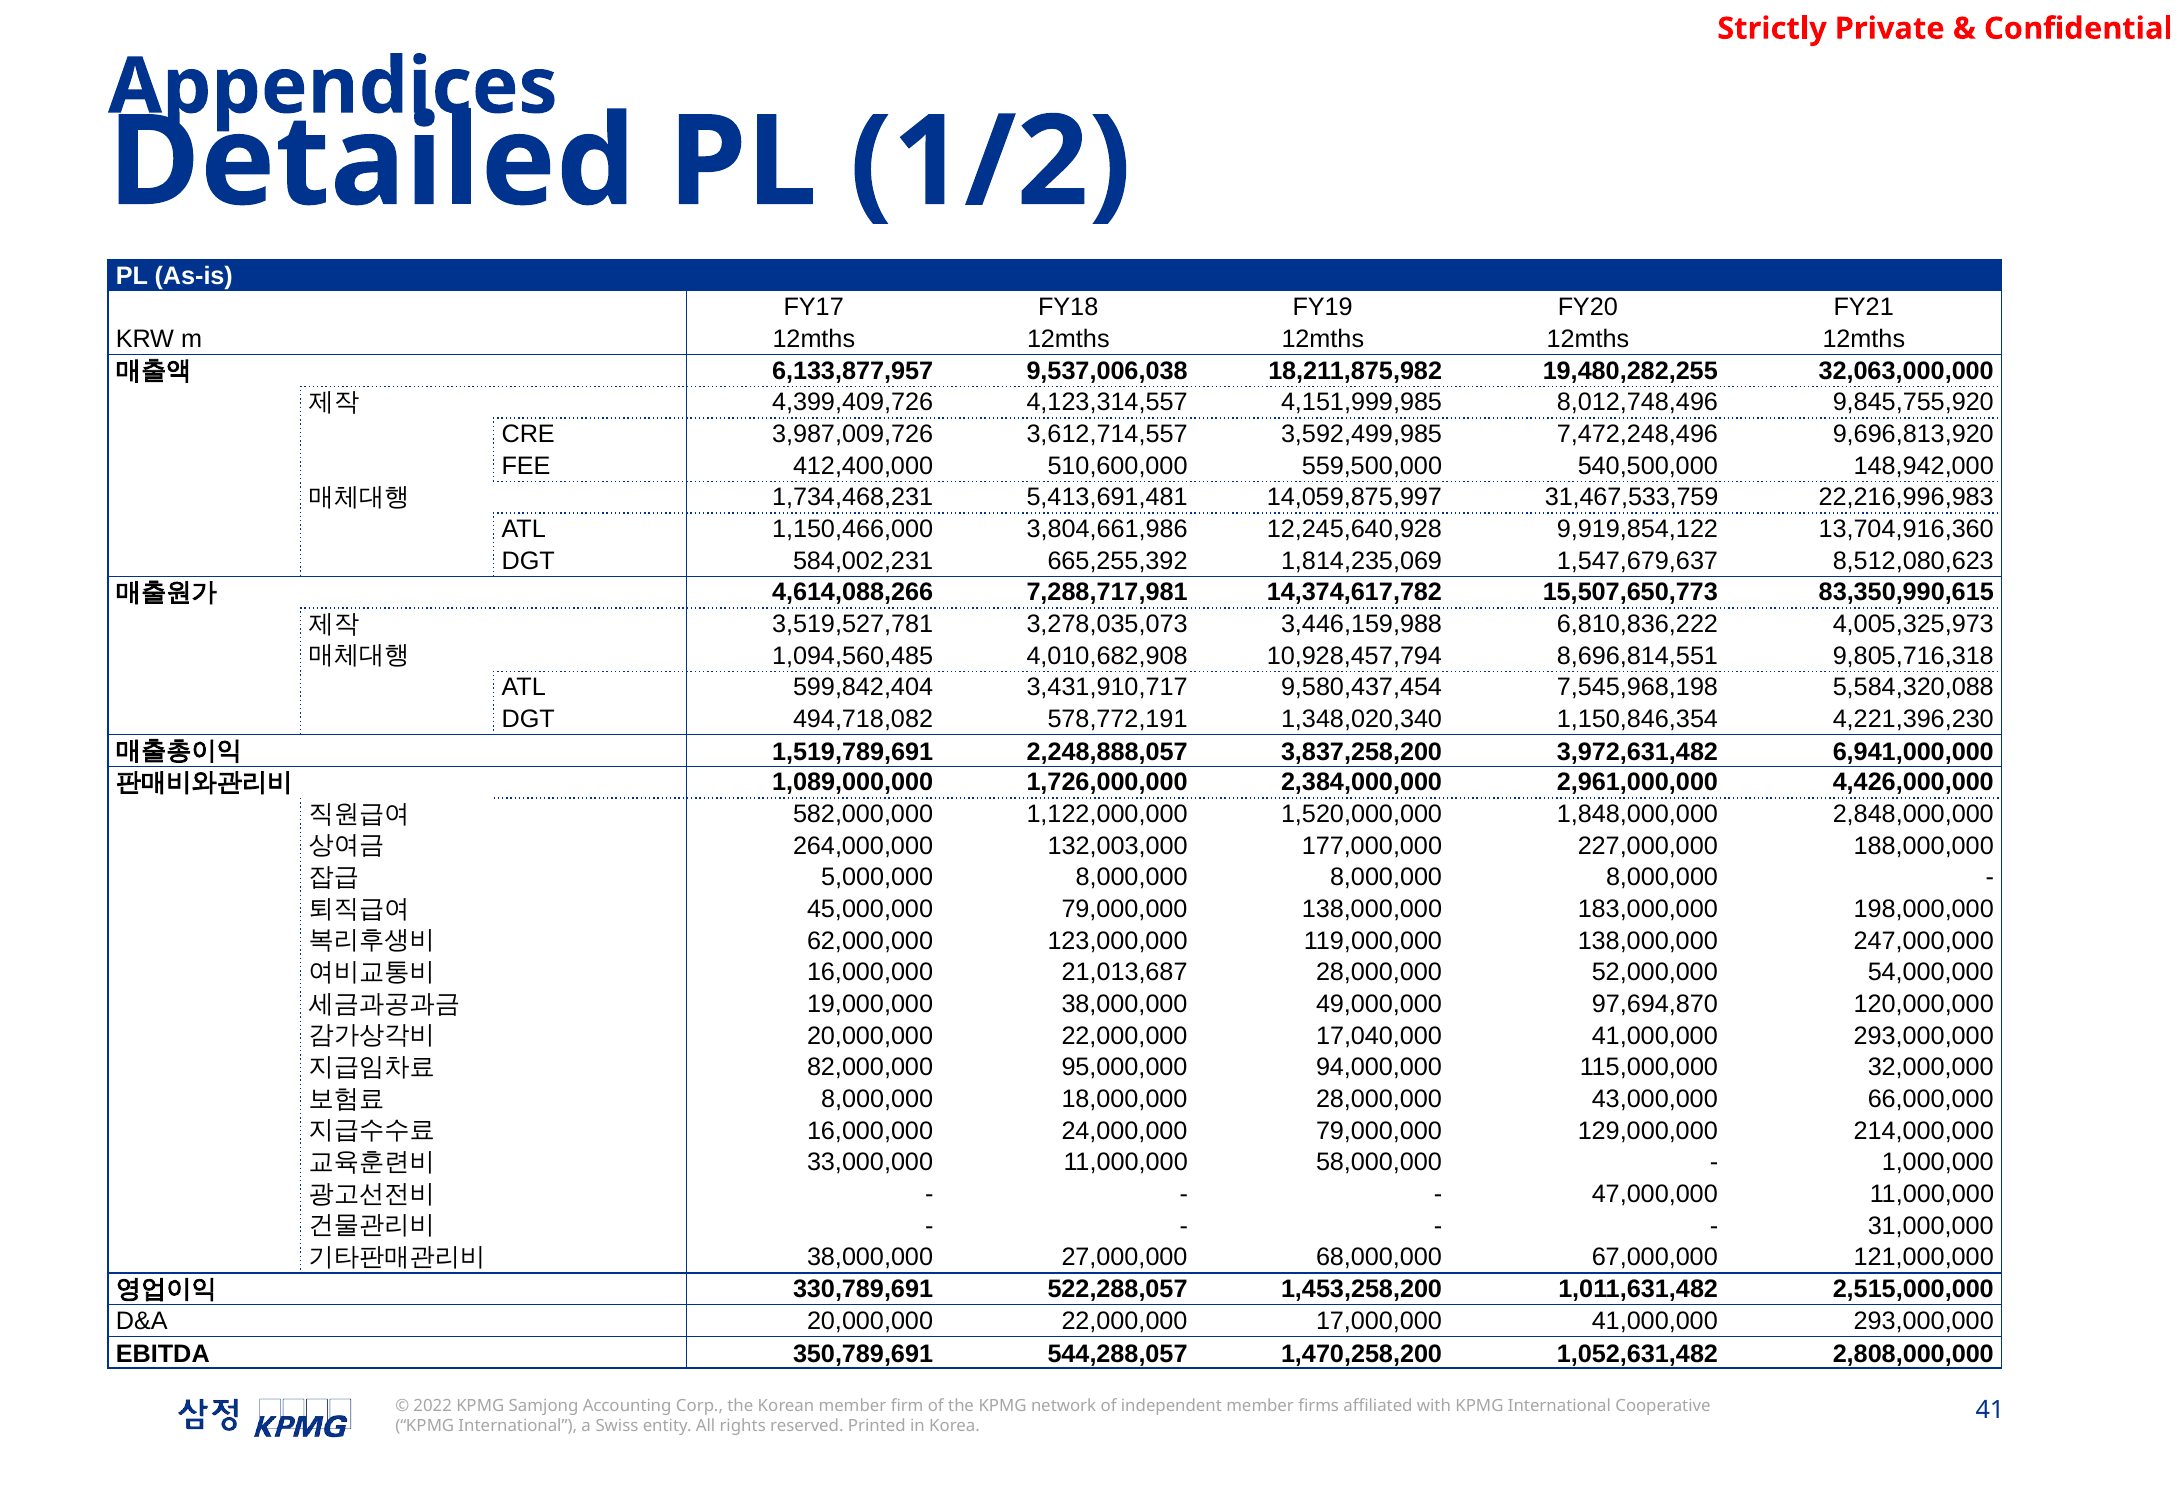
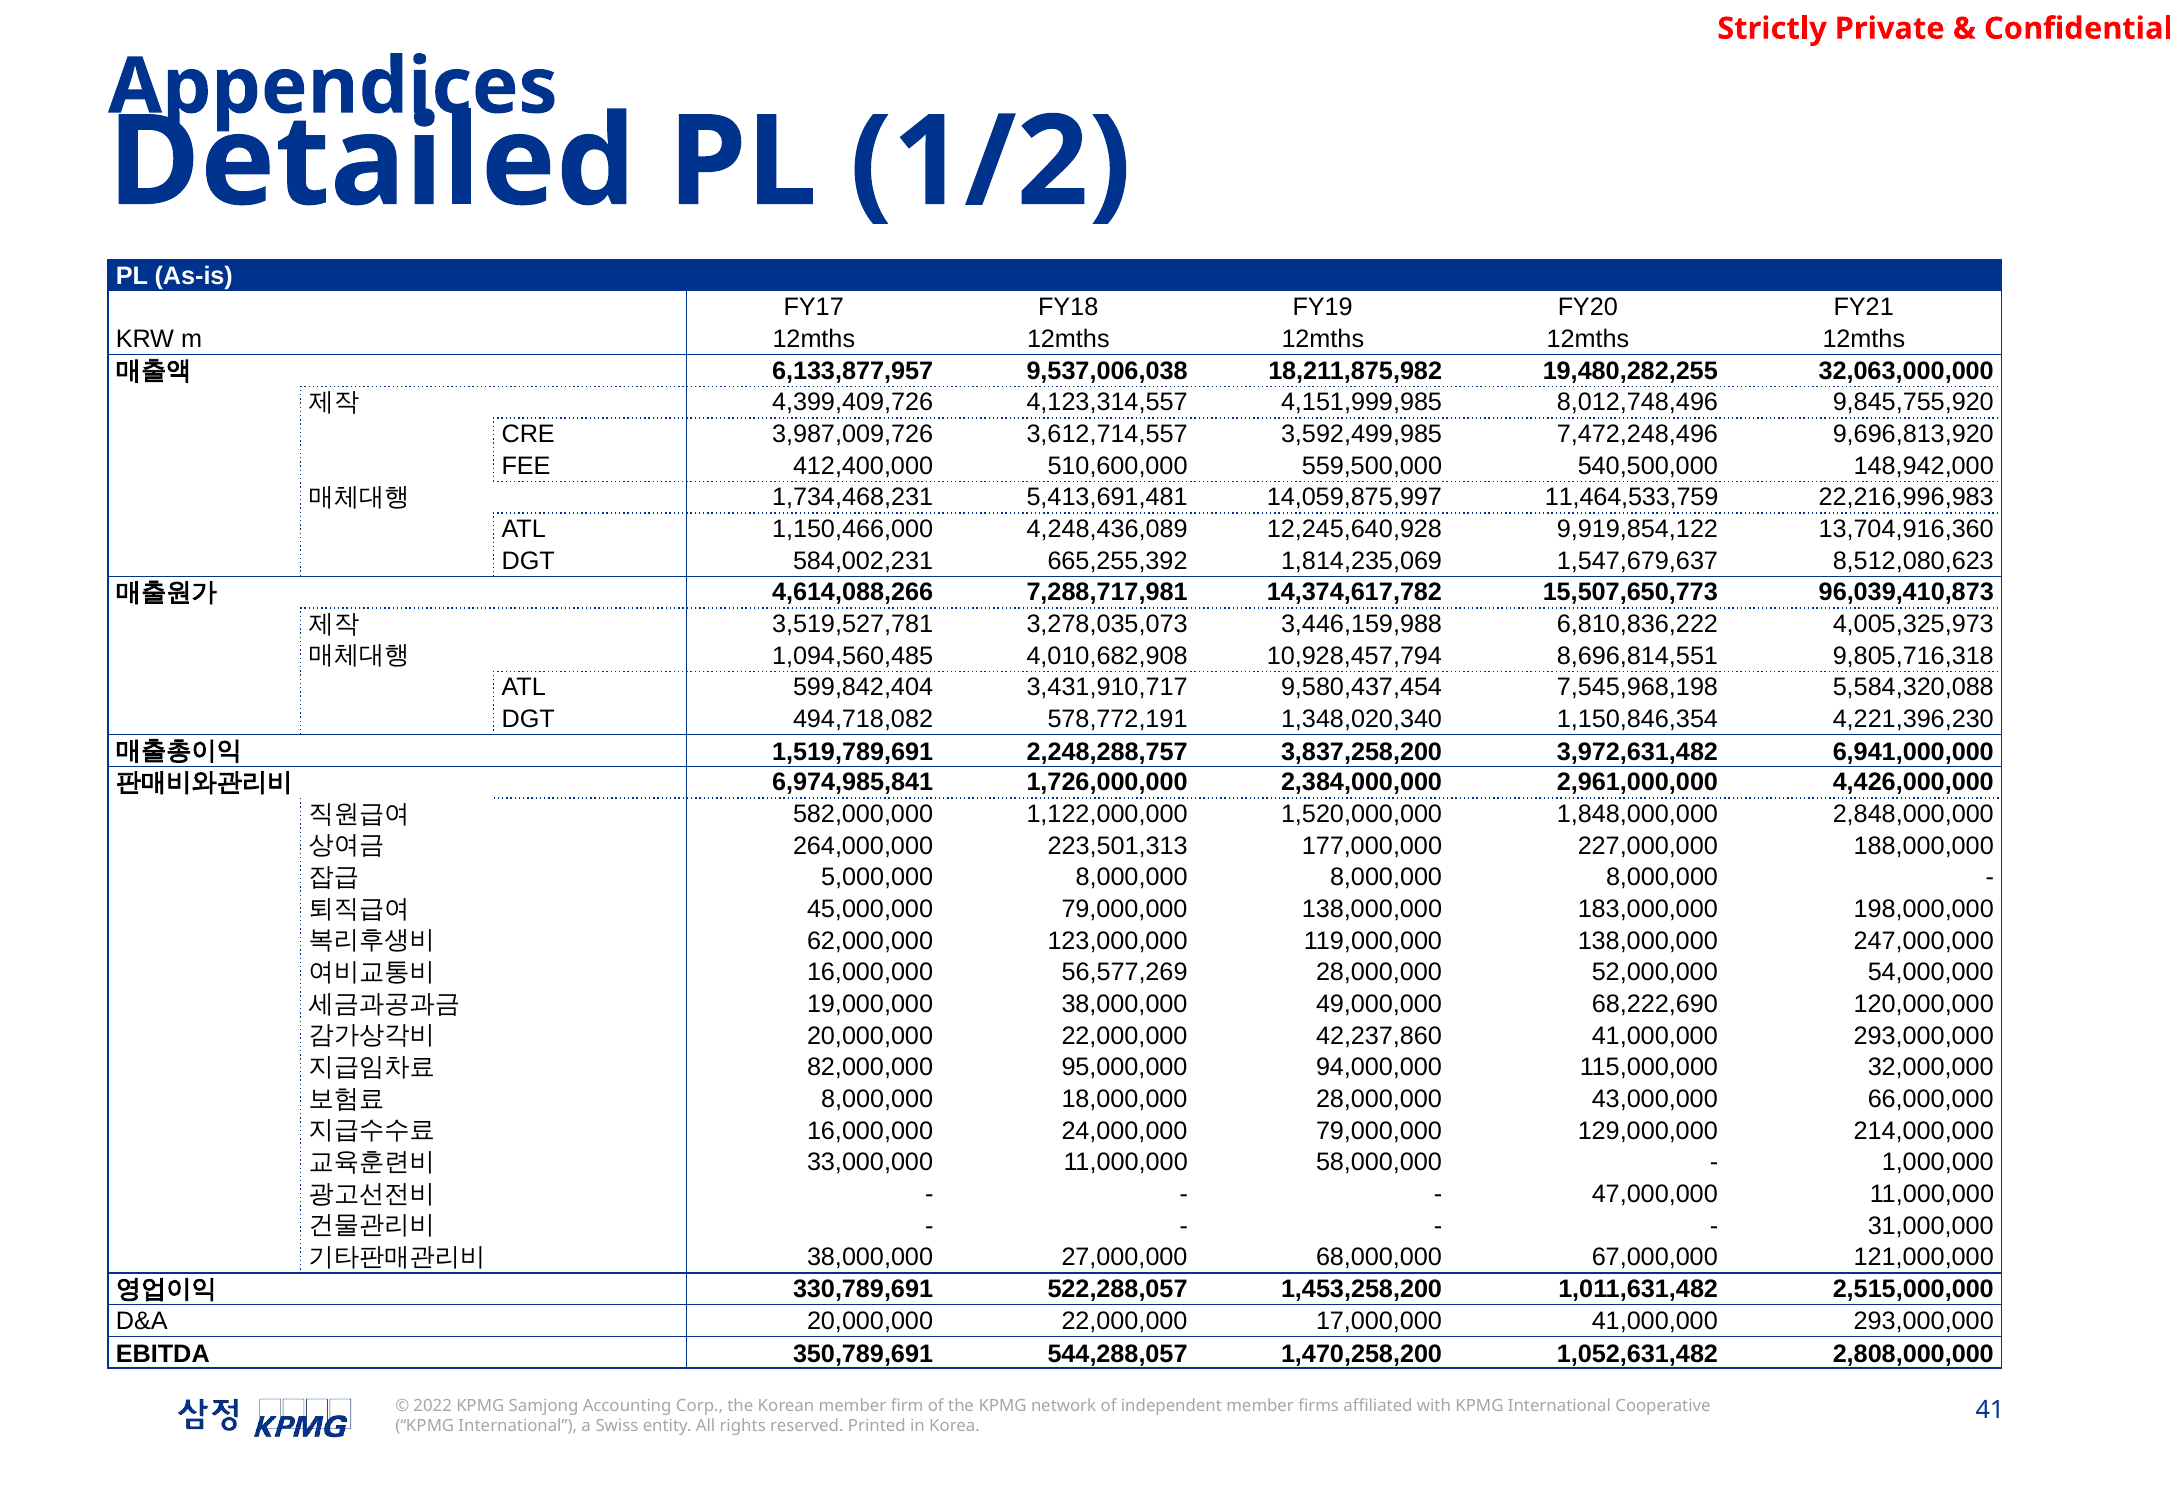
31,467,533,759: 31,467,533,759 -> 11,464,533,759 (1632, 497)
3,804,661,986: 3,804,661,986 -> 4,248,436,089 (1107, 529)
83,350,990,615: 83,350,990,615 -> 96,039,410,873 (1906, 592)
2,248,888,057: 2,248,888,057 -> 2,248,288,757 (1107, 753)
1,089,000,000: 1,089,000,000 -> 6,974,985,841 (853, 782)
132,003,000: 132,003,000 -> 223,501,313 (1118, 846)
21,013,687: 21,013,687 -> 56,577,269 (1125, 972)
97,694,870: 97,694,870 -> 68,222,690 (1655, 1004)
17,040,000: 17,040,000 -> 42,237,860 (1379, 1036)
